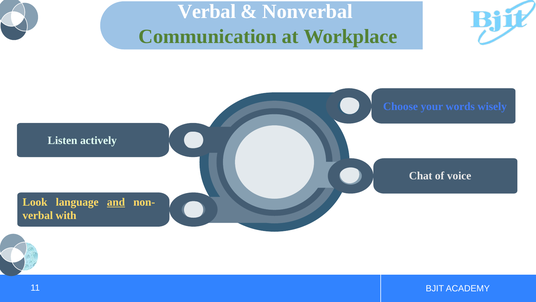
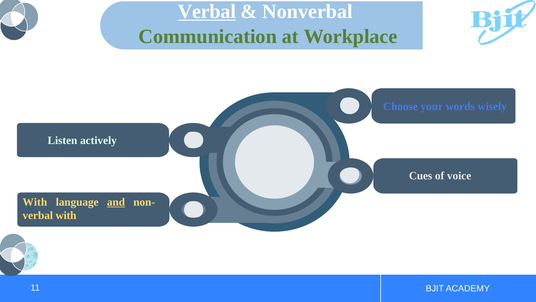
Verbal underline: none -> present (207, 12)
Chat: Chat -> Cues (421, 175)
Look: Look -> With (35, 202)
